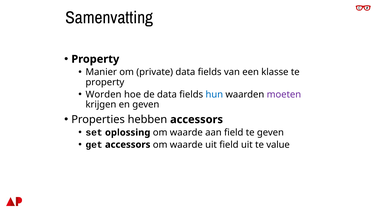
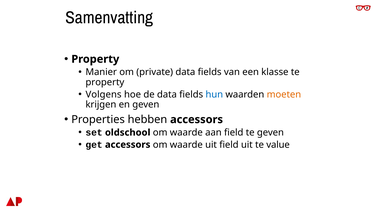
Worden: Worden -> Volgens (104, 95)
moeten colour: purple -> orange (284, 95)
oplossing: oplossing -> oldschool (128, 133)
